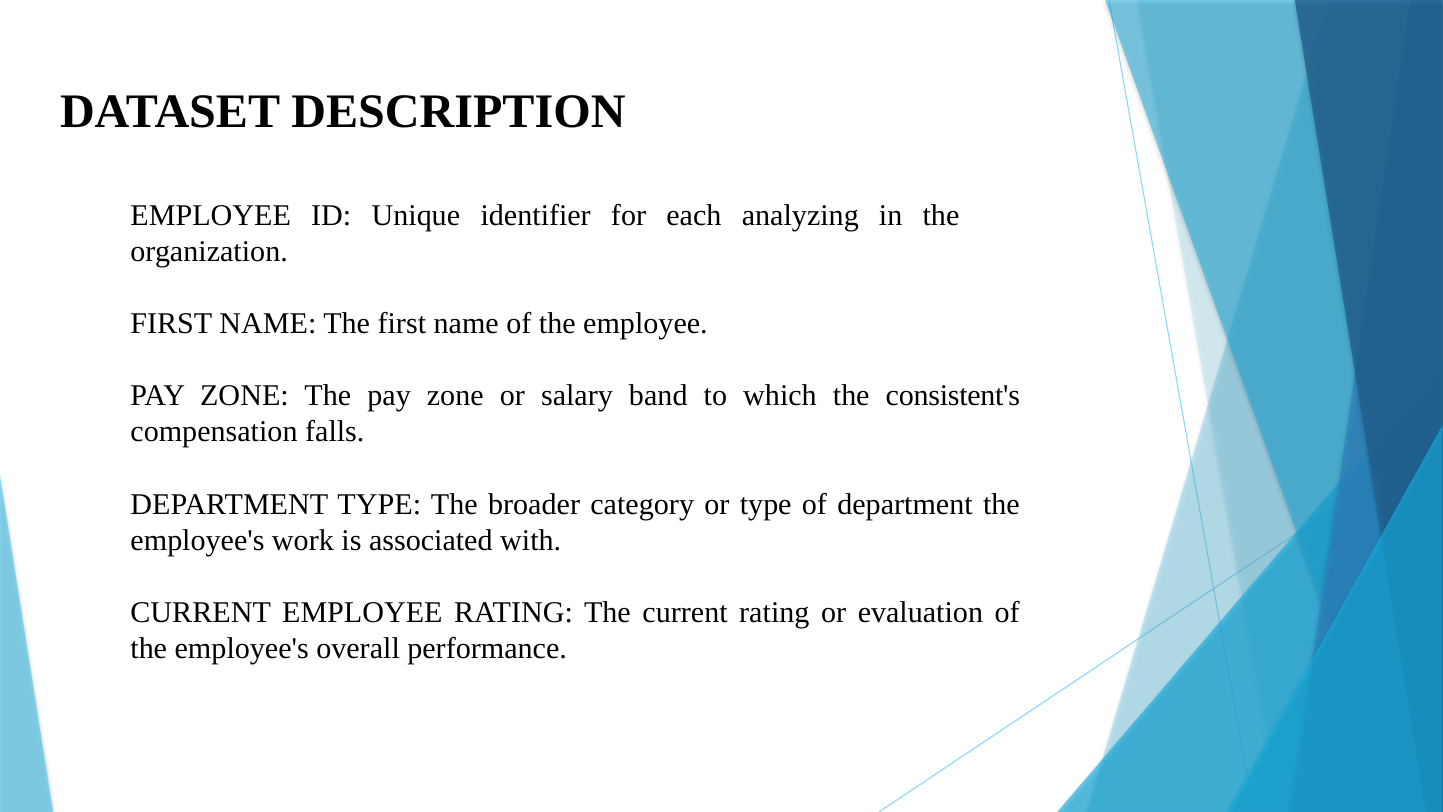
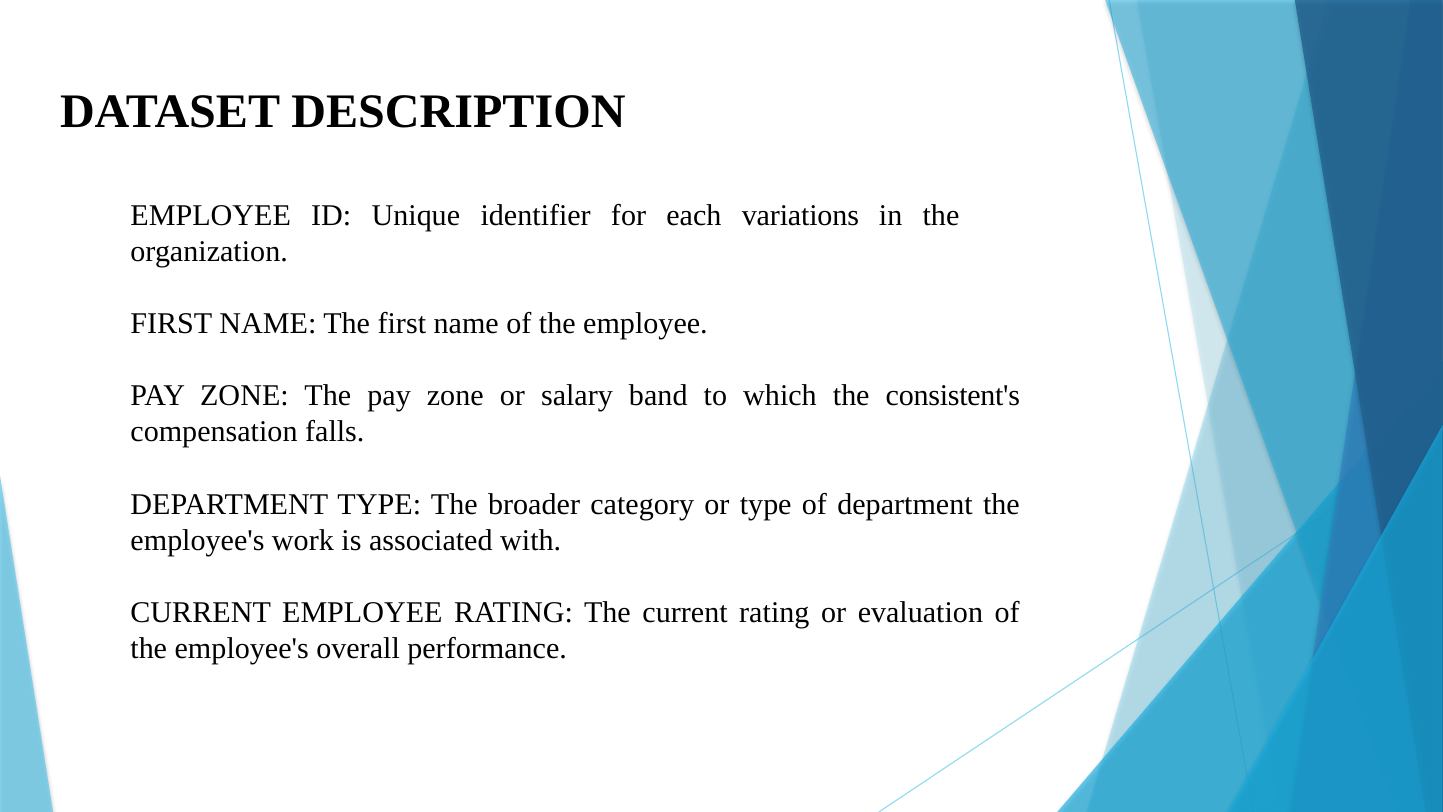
analyzing: analyzing -> variations (800, 215)
